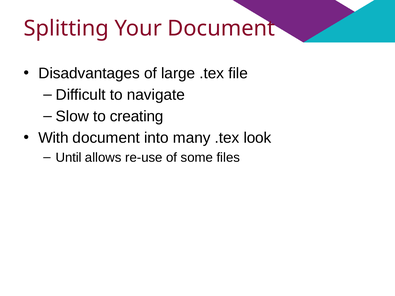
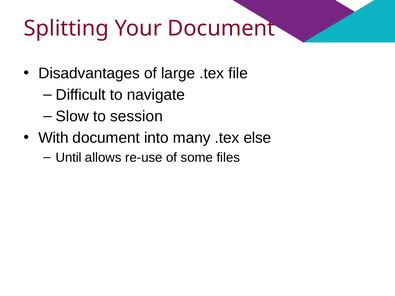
creating: creating -> session (137, 117)
look: look -> else (257, 138)
